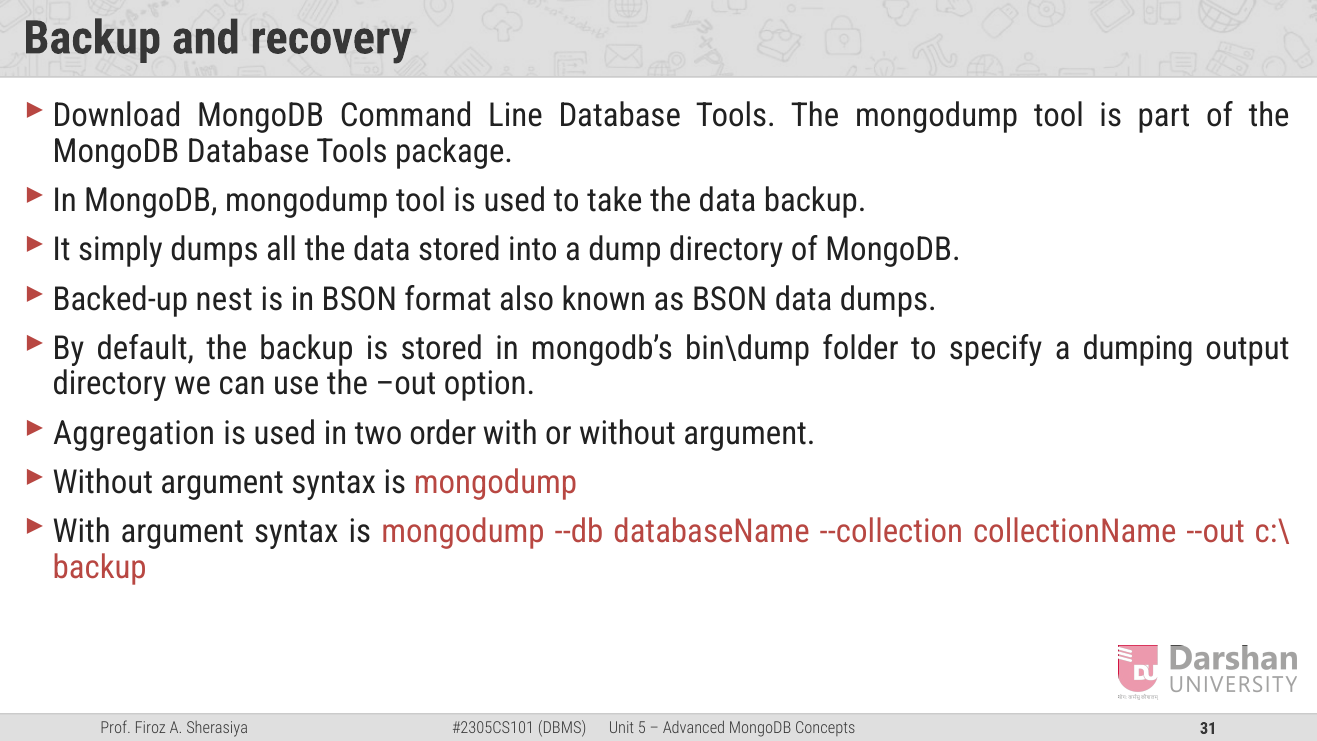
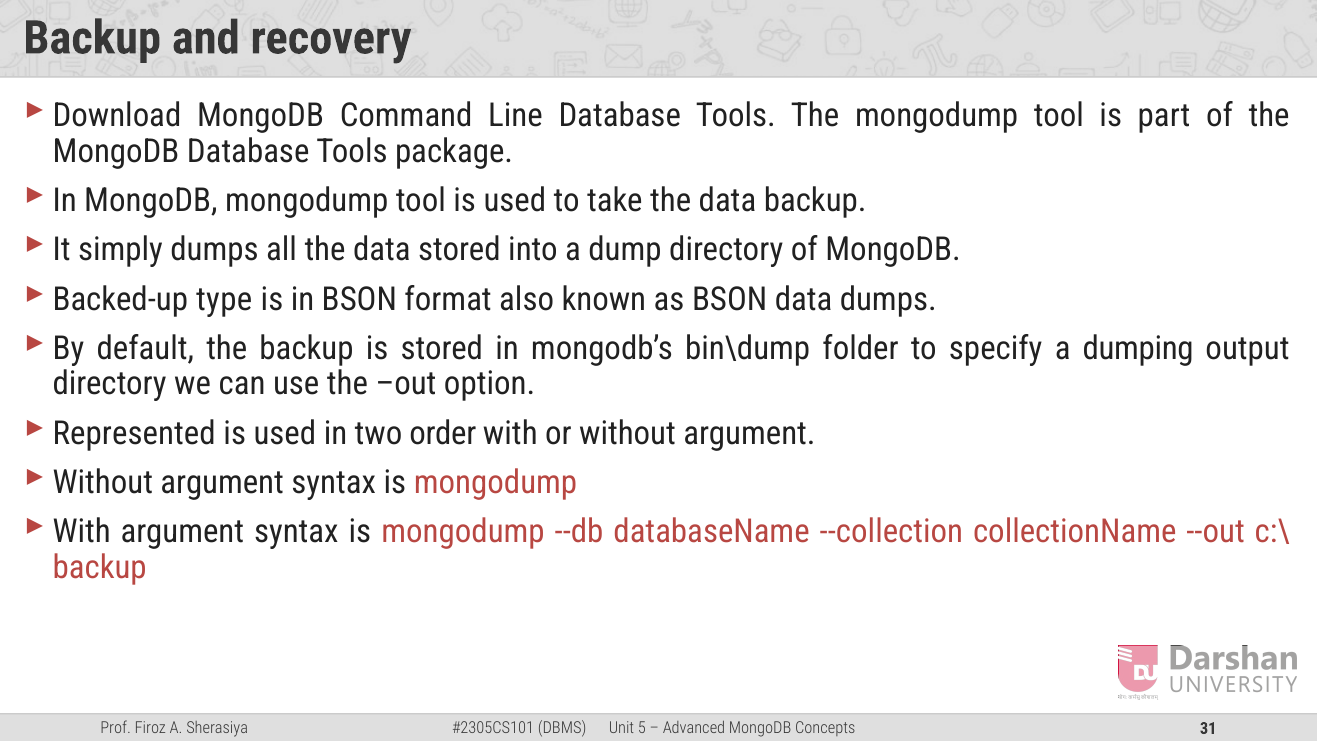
nest: nest -> type (224, 299)
Aggregation: Aggregation -> Represented (134, 433)
